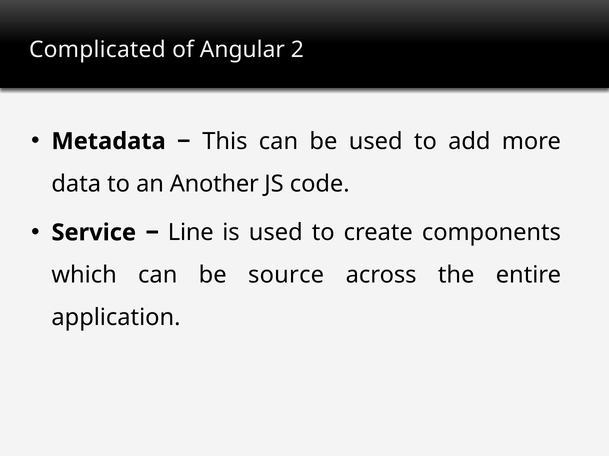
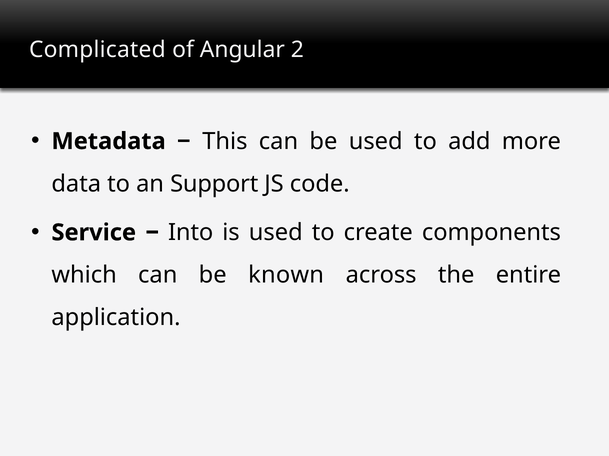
Another: Another -> Support (214, 184)
Line: Line -> Into (191, 233)
source: source -> known (286, 275)
